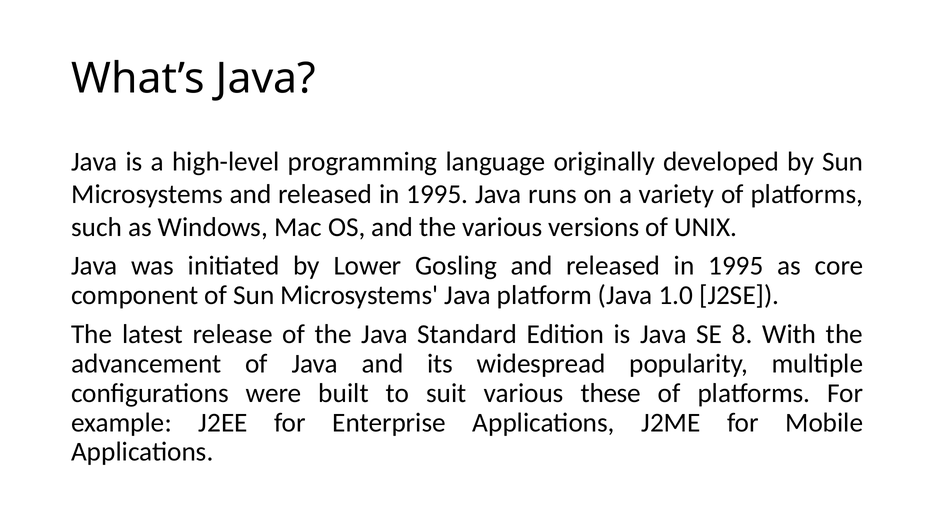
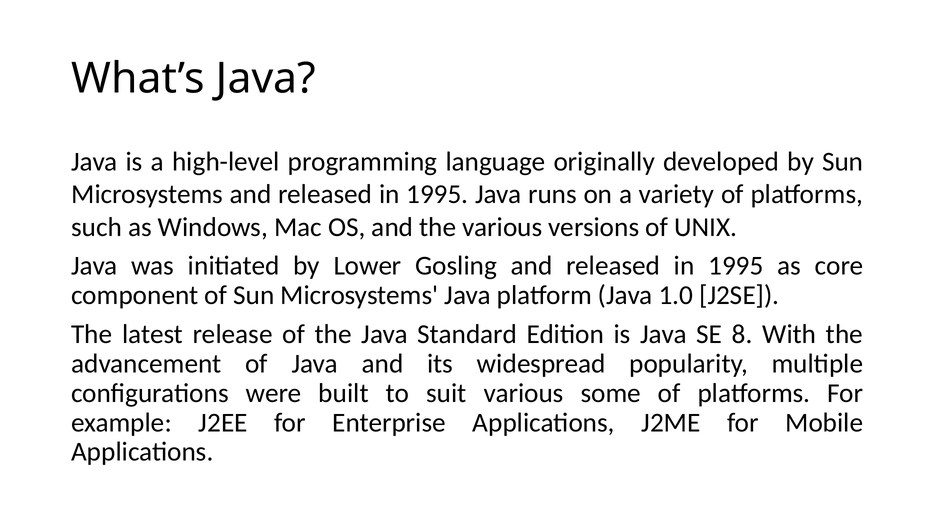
these: these -> some (611, 393)
